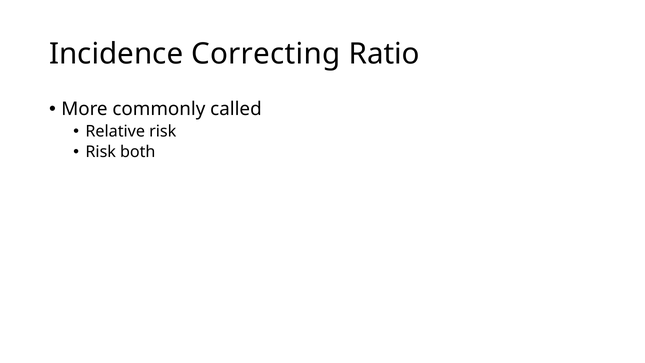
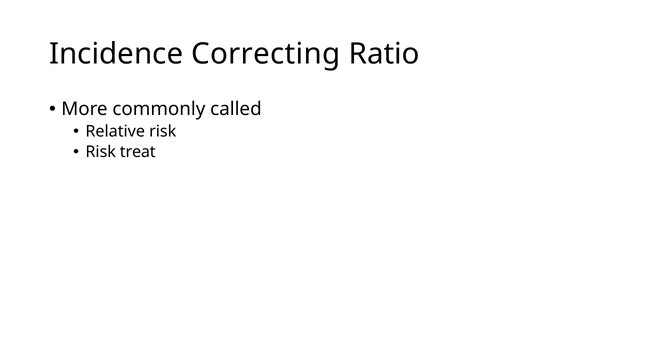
both: both -> treat (138, 152)
